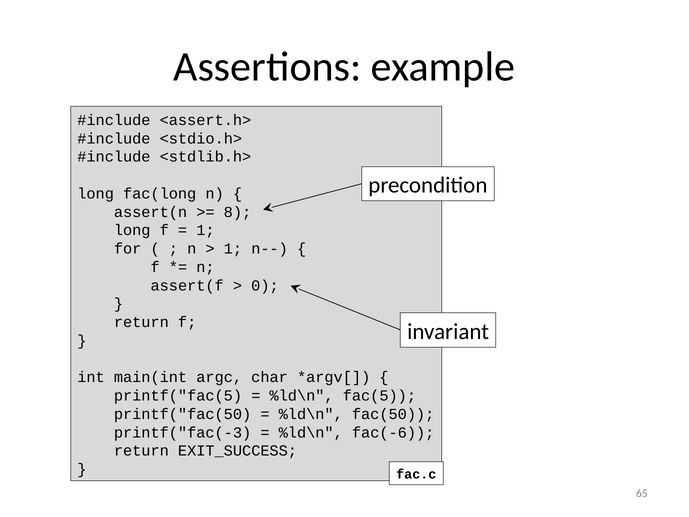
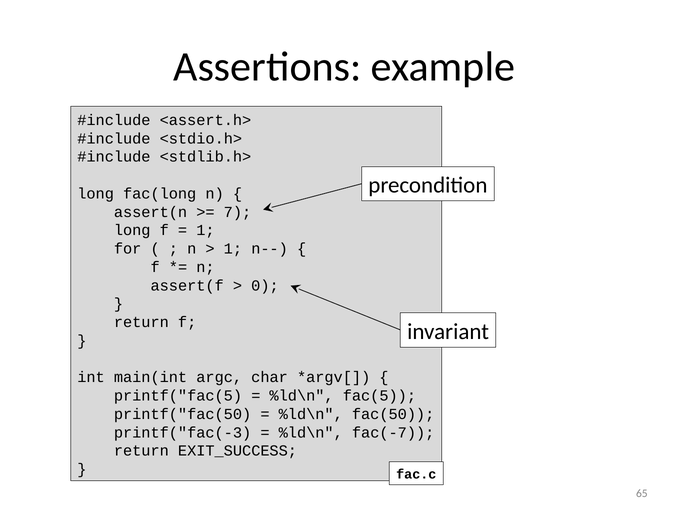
8: 8 -> 7 (238, 212)
fac(-6: fac(-6 -> fac(-7 (393, 432)
